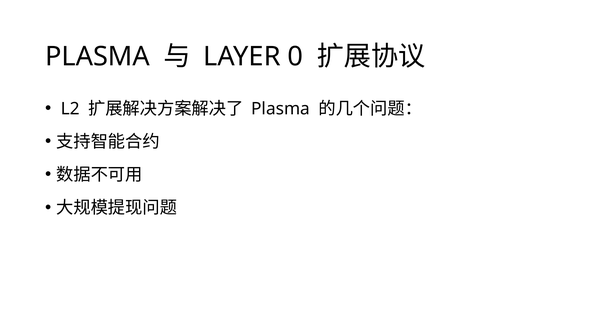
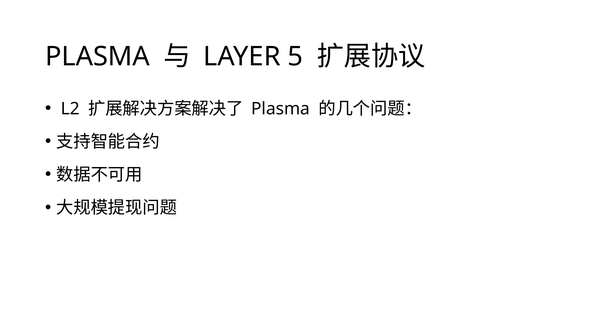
0: 0 -> 5 (295, 57)
